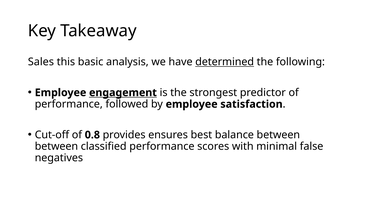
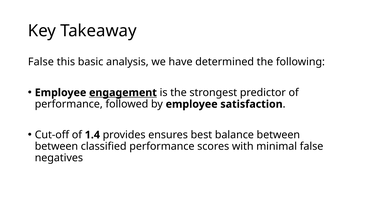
Sales: Sales -> False (41, 62)
determined underline: present -> none (225, 62)
0.8: 0.8 -> 1.4 (92, 135)
